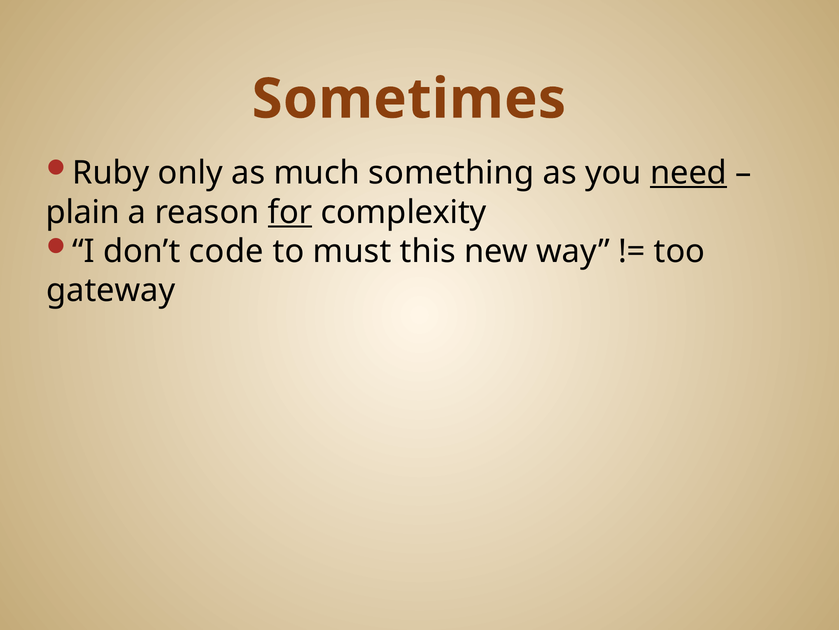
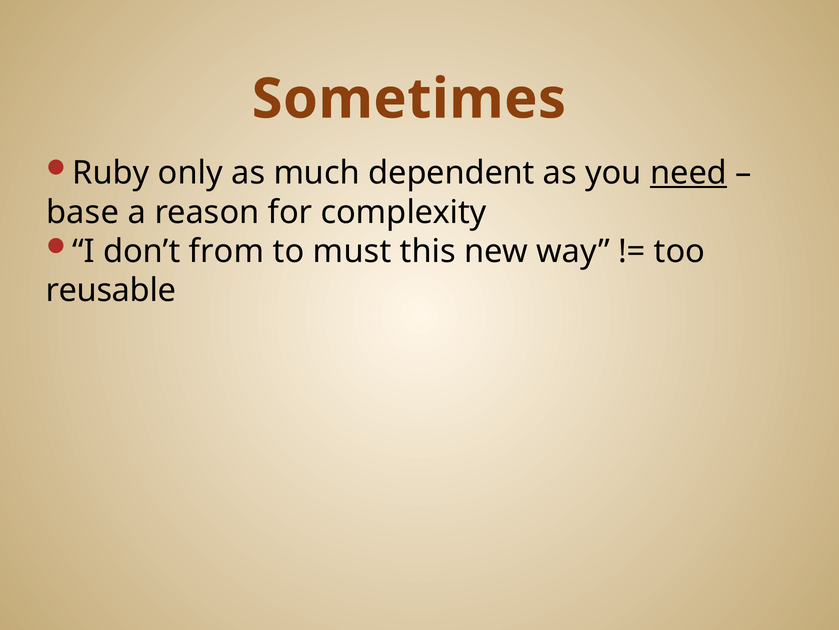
something: something -> dependent (451, 173)
plain: plain -> base (83, 212)
for underline: present -> none (290, 212)
code: code -> from (226, 251)
gateway: gateway -> reusable (111, 290)
